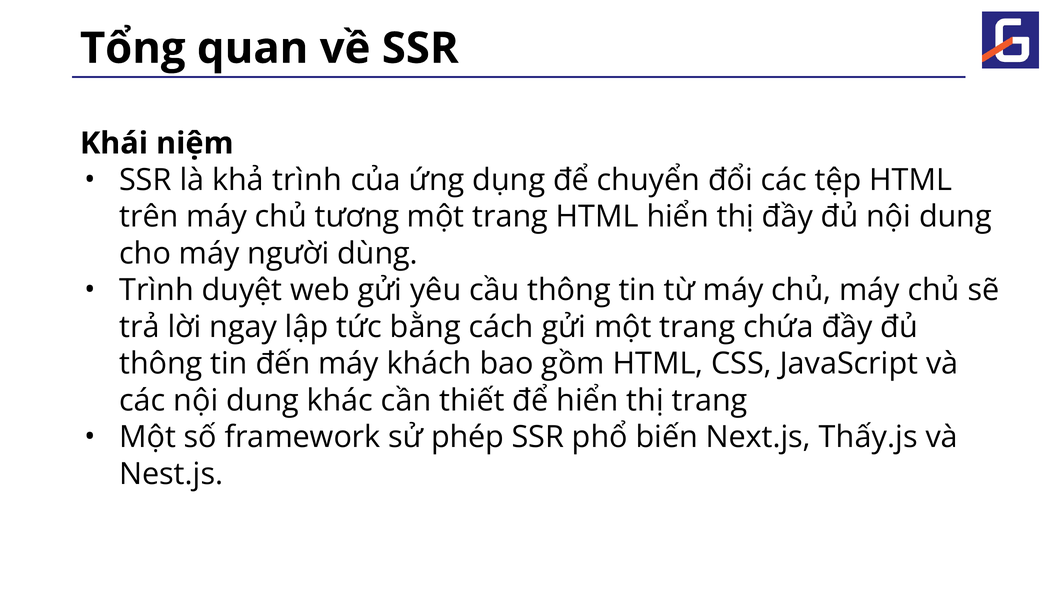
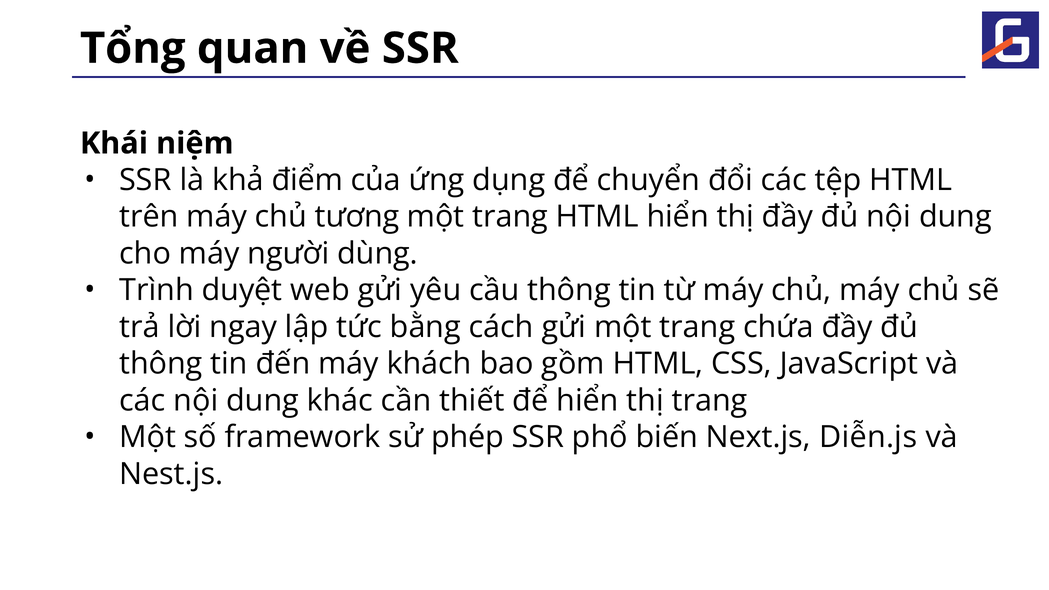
khả trình: trình -> điểm (307, 180)
Thấy.js: Thấy.js -> Diễn.js (868, 437)
